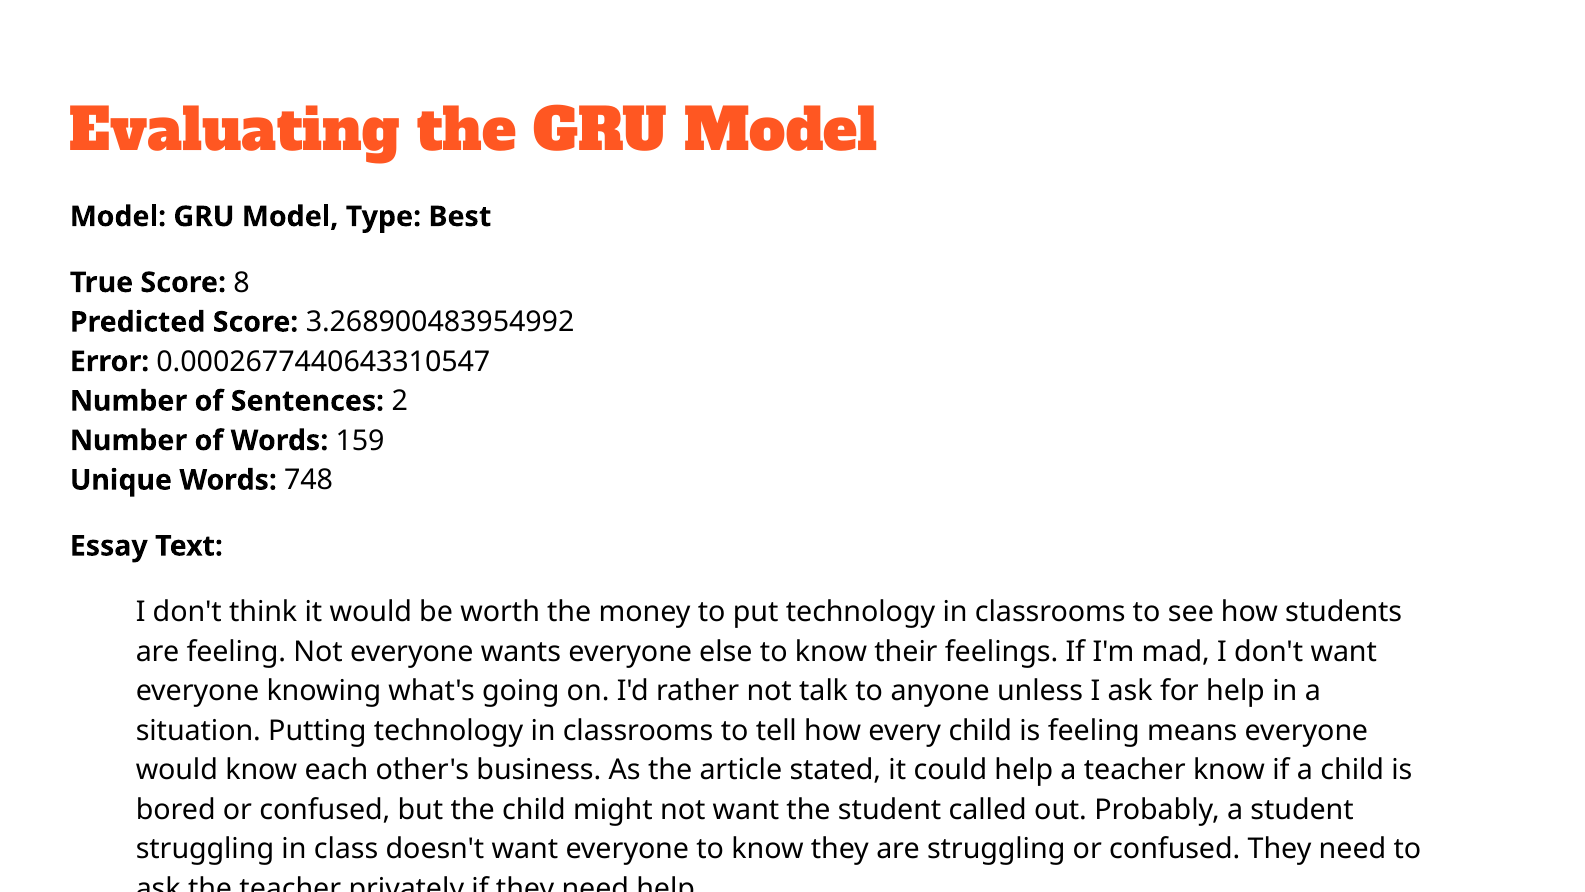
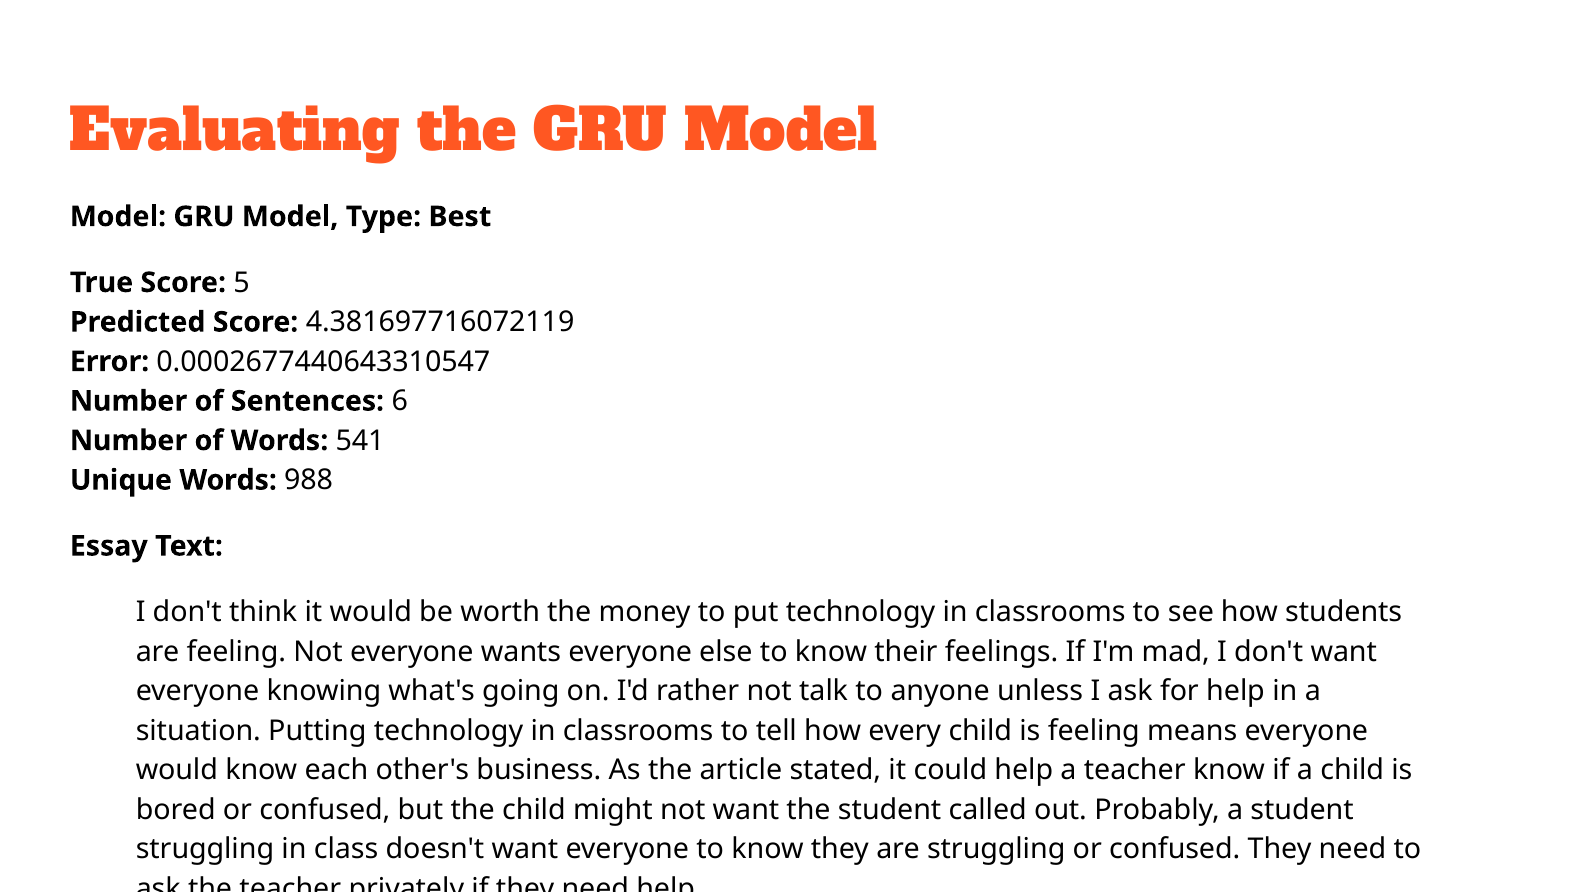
8: 8 -> 5 (242, 282)
3.268900483954992: 3.268900483954992 -> 4.381697716072119 (440, 322)
2: 2 -> 6 (400, 401)
159: 159 -> 541 (360, 440)
748: 748 -> 988 (309, 480)
